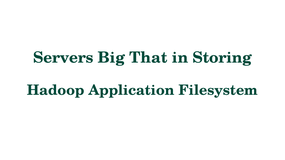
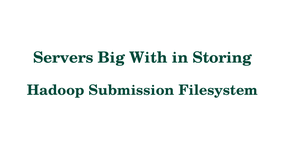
That: That -> With (148, 58)
Application: Application -> Submission (131, 90)
